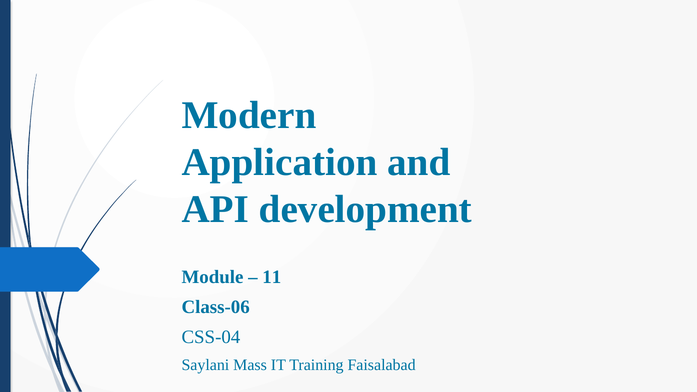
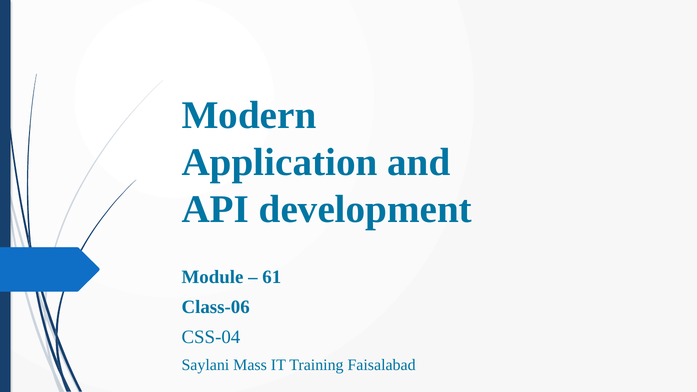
11: 11 -> 61 (272, 277)
